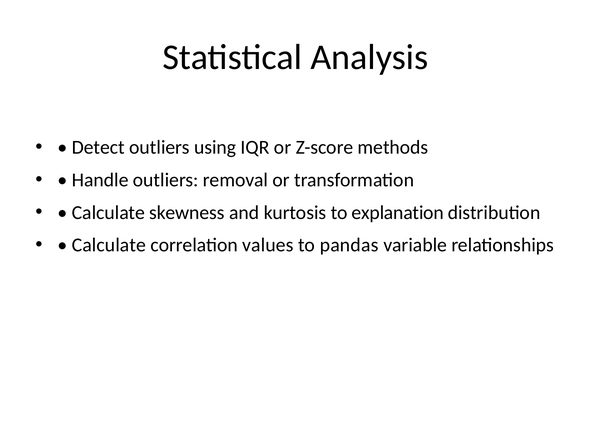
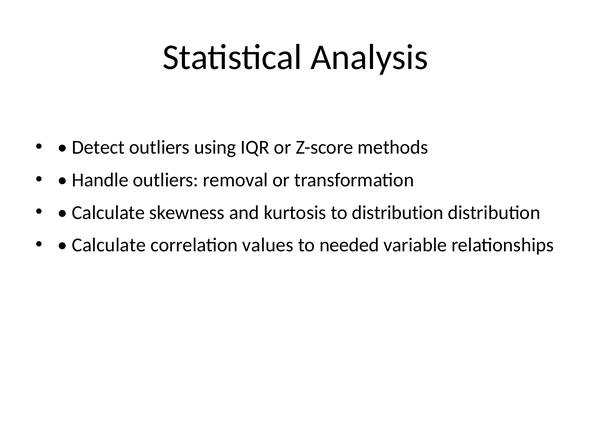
to explanation: explanation -> distribution (398, 212)
pandas: pandas -> needed (349, 245)
